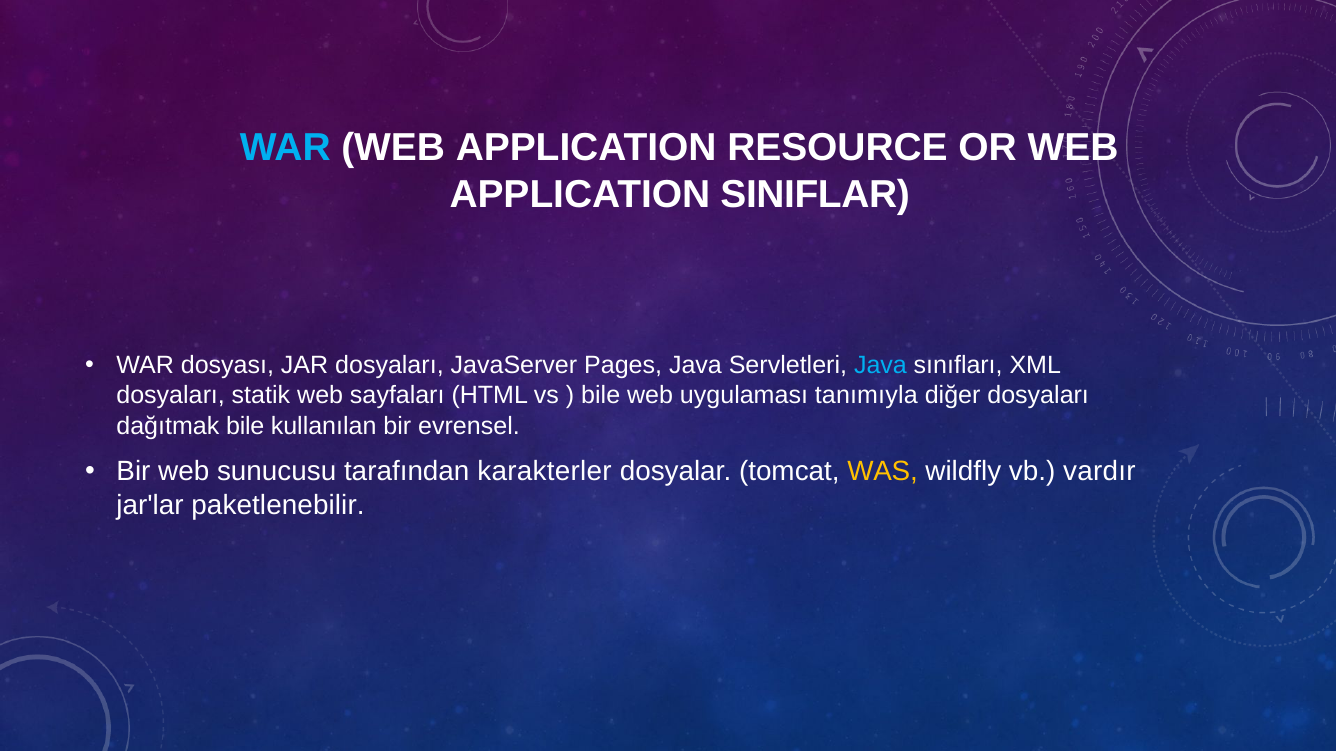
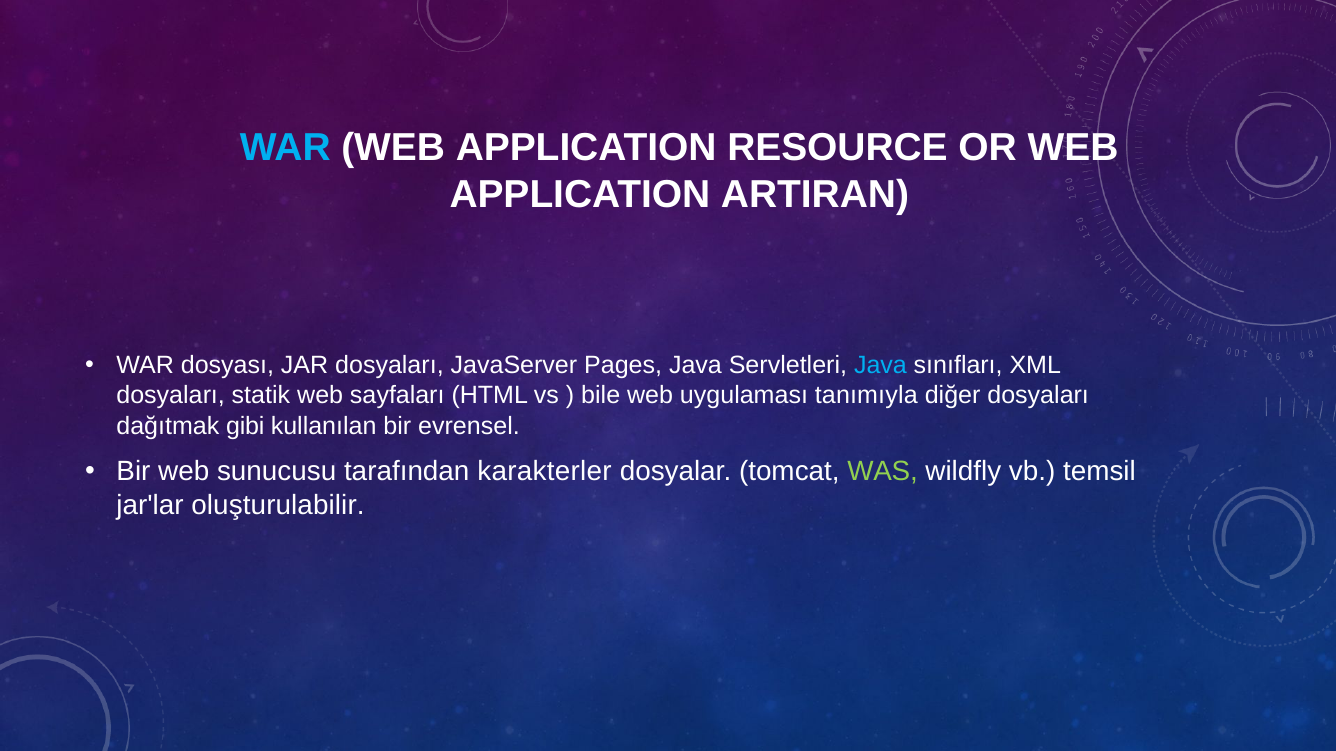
SINIFLAR: SINIFLAR -> ARTIRAN (815, 195)
dağıtmak bile: bile -> gibi (245, 426)
WAS colour: yellow -> light green (883, 472)
vardır: vardır -> temsil (1099, 472)
paketlenebilir: paketlenebilir -> oluşturulabilir (278, 505)
